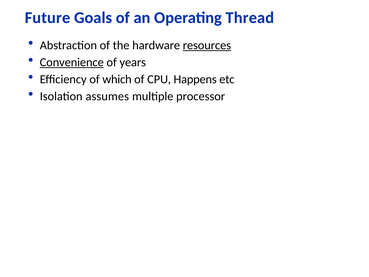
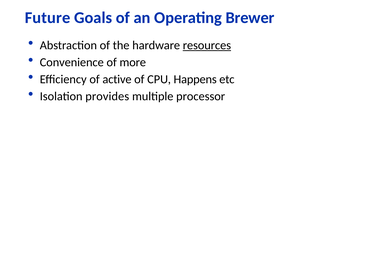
Thread: Thread -> Brewer (250, 18)
Convenience underline: present -> none (72, 62)
years: years -> more (133, 62)
which: which -> active (117, 79)
assumes: assumes -> provides (107, 96)
